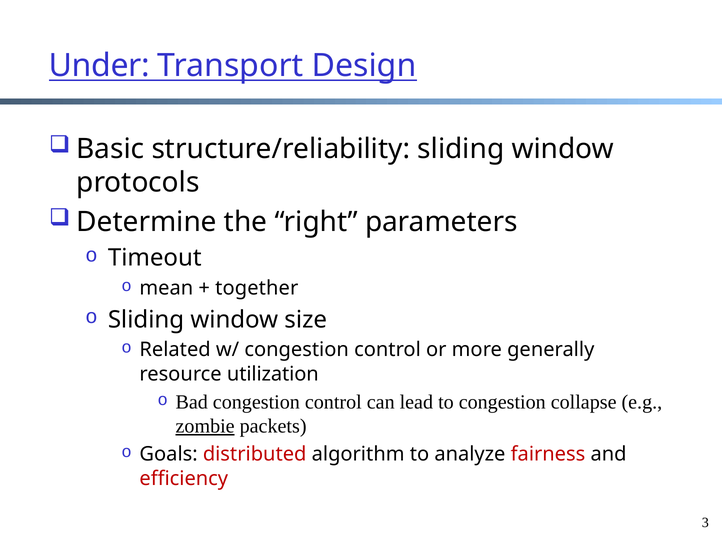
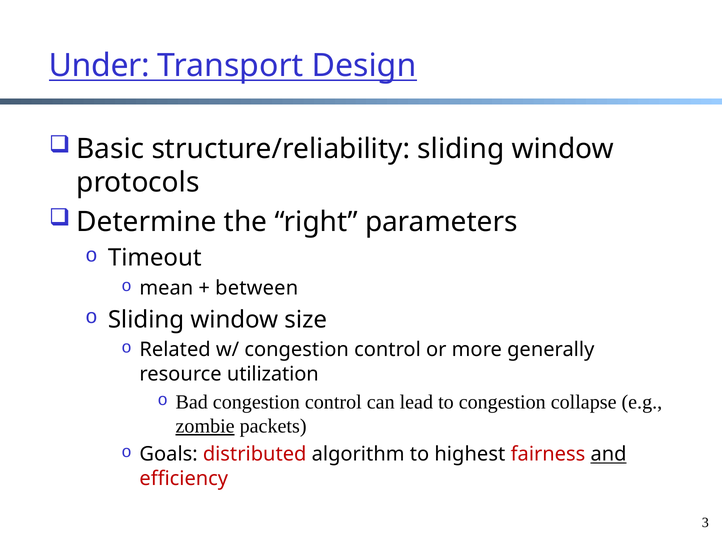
together: together -> between (257, 288)
analyze: analyze -> highest (470, 454)
and underline: none -> present (609, 454)
